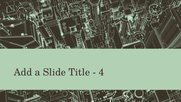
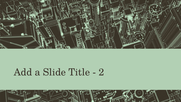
4: 4 -> 2 (101, 72)
